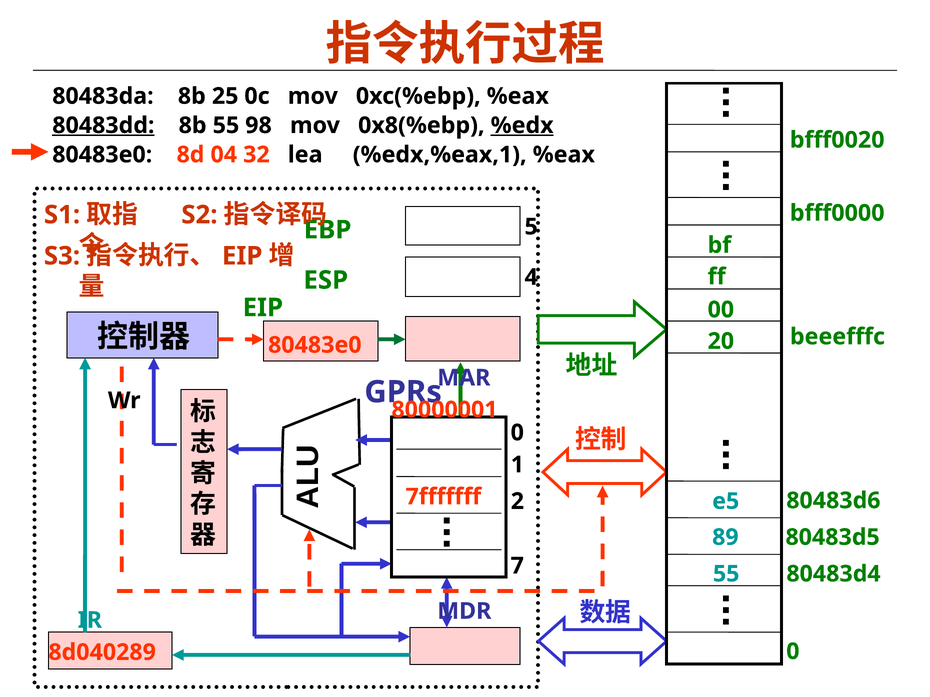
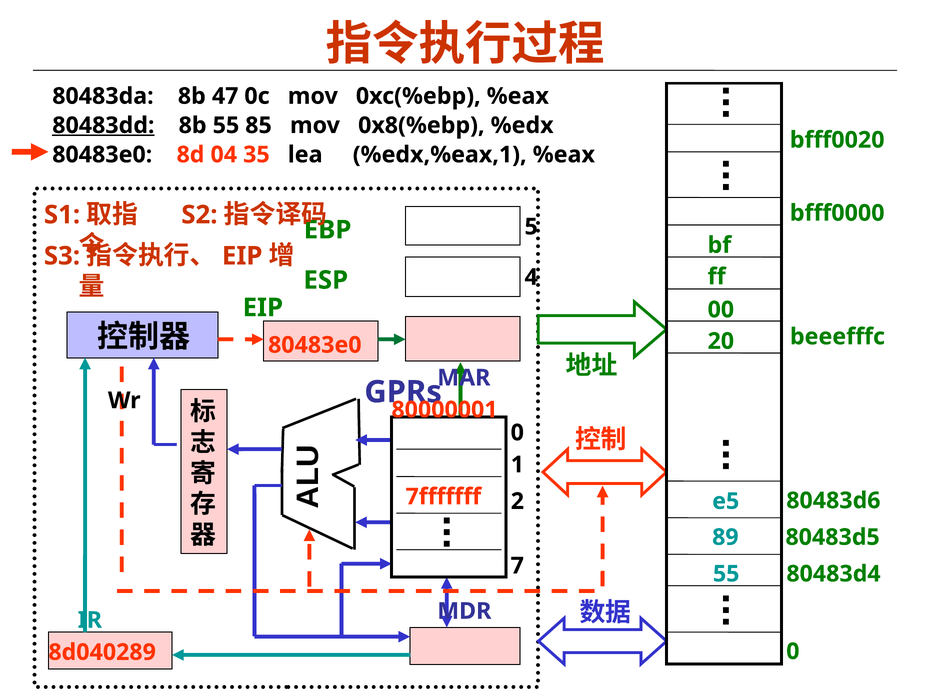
25: 25 -> 47 (225, 96)
98: 98 -> 85 (258, 125)
%edx underline: present -> none (522, 125)
32: 32 -> 35 (256, 155)
